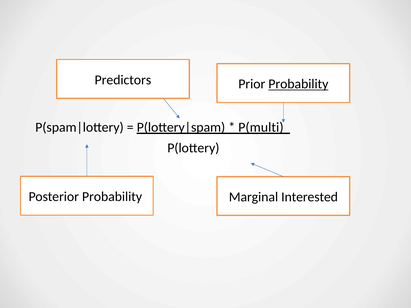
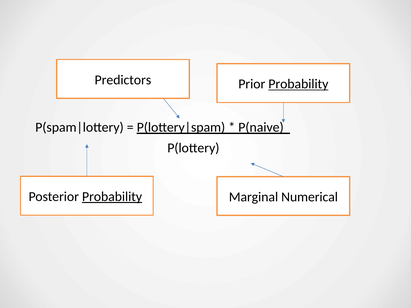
P(multi: P(multi -> P(naive (261, 127)
Probability underline: none -> present (112, 197)
Interested: Interested -> Numerical (310, 197)
